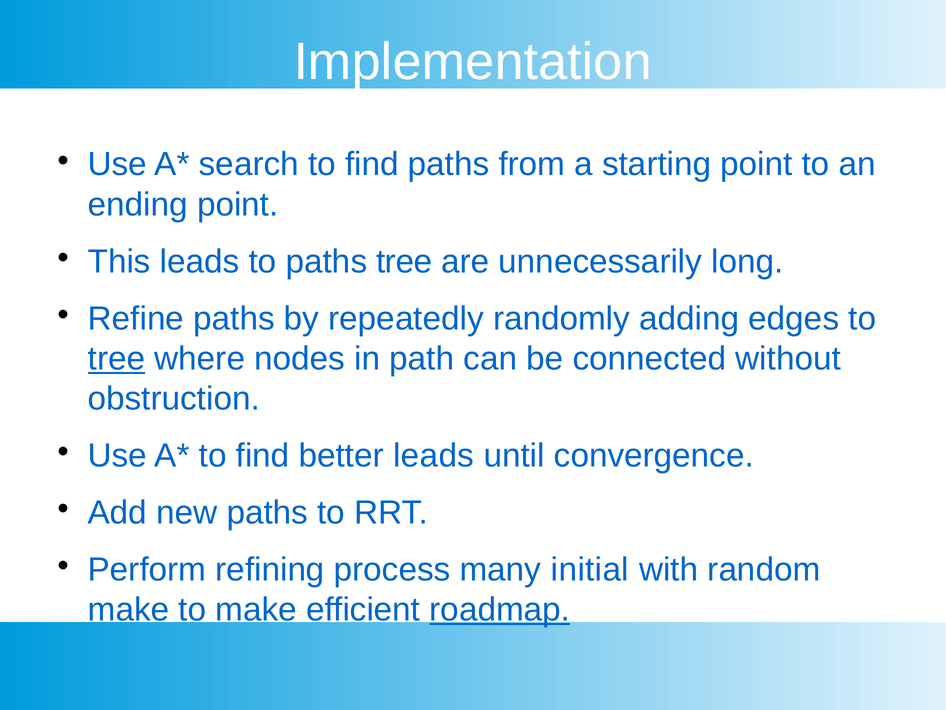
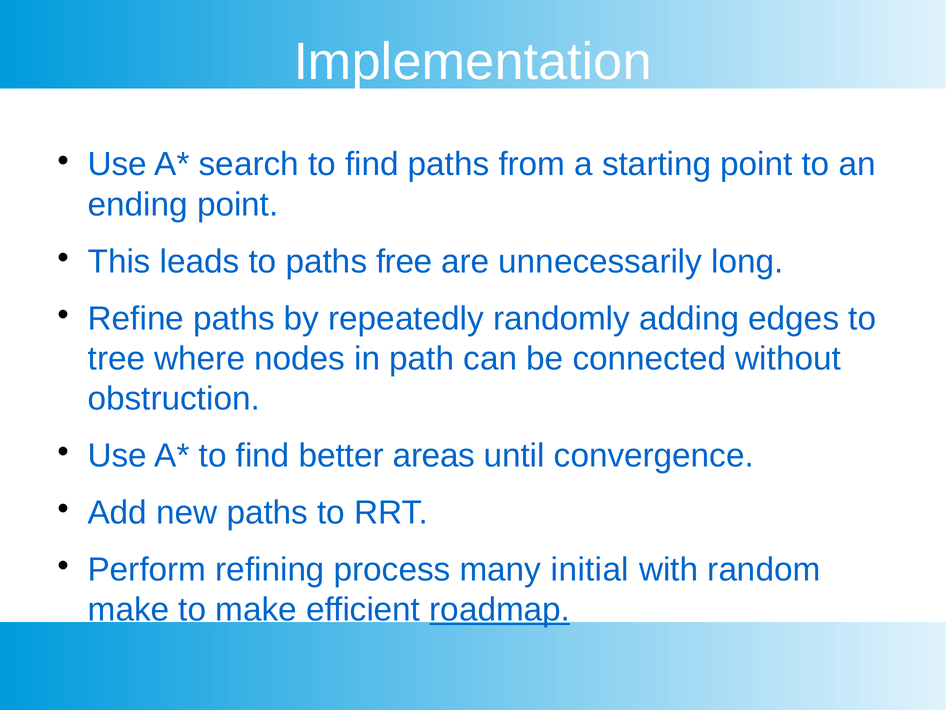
paths tree: tree -> free (404, 261)
tree underline: present -> none (116, 358)
better leads: leads -> areas (434, 455)
